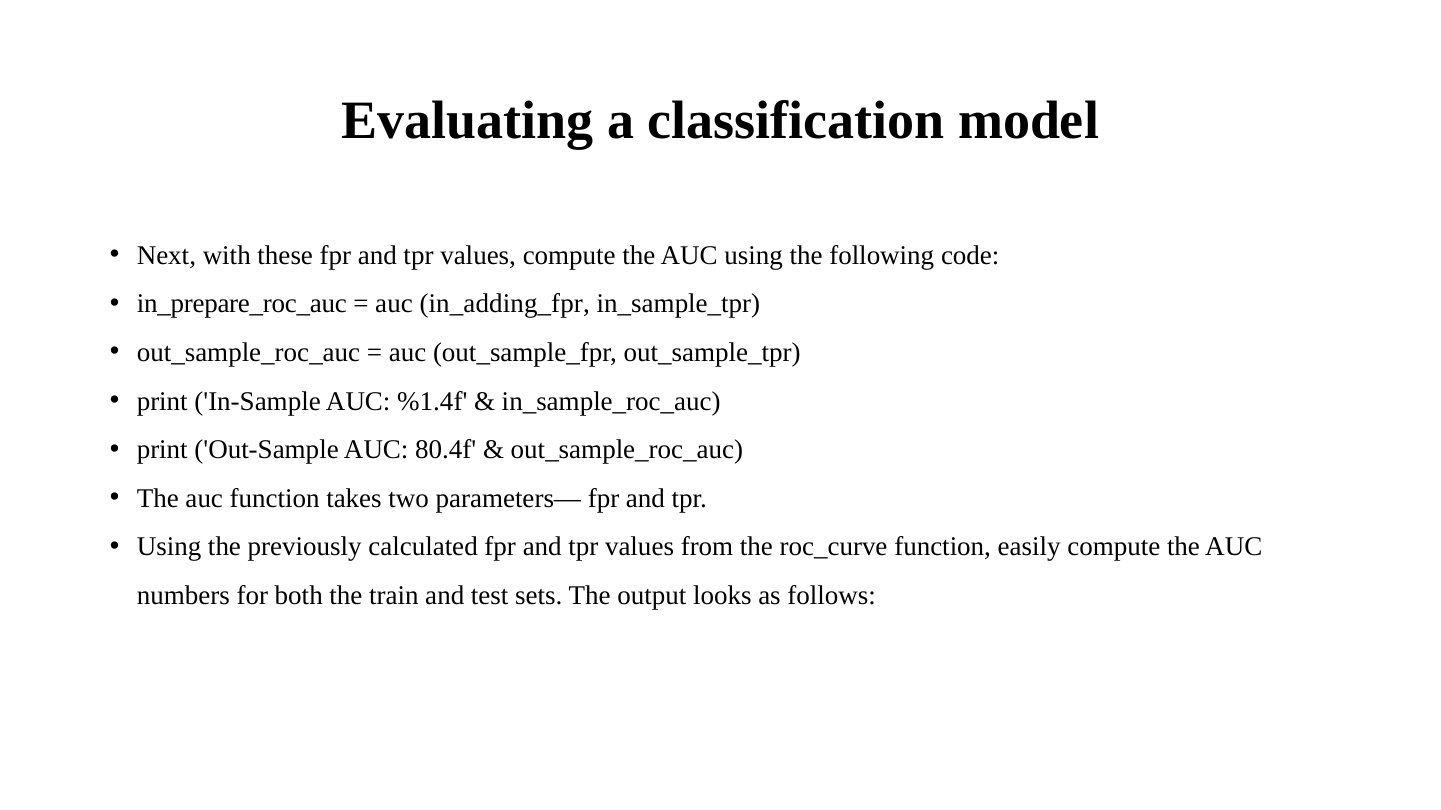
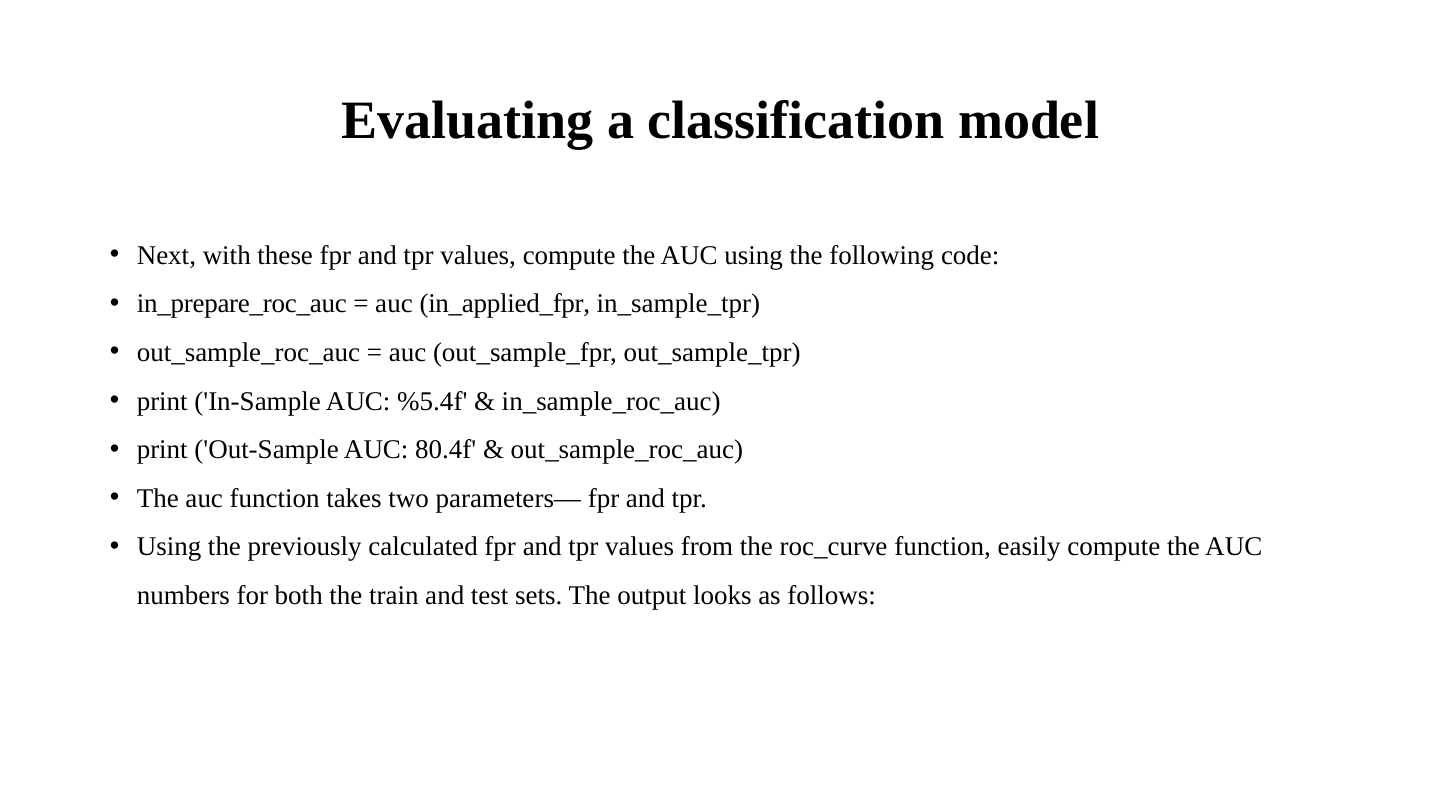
in_adding_fpr: in_adding_fpr -> in_applied_fpr (505, 304)
%1.4f: %1.4f -> %5.4f (432, 401)
